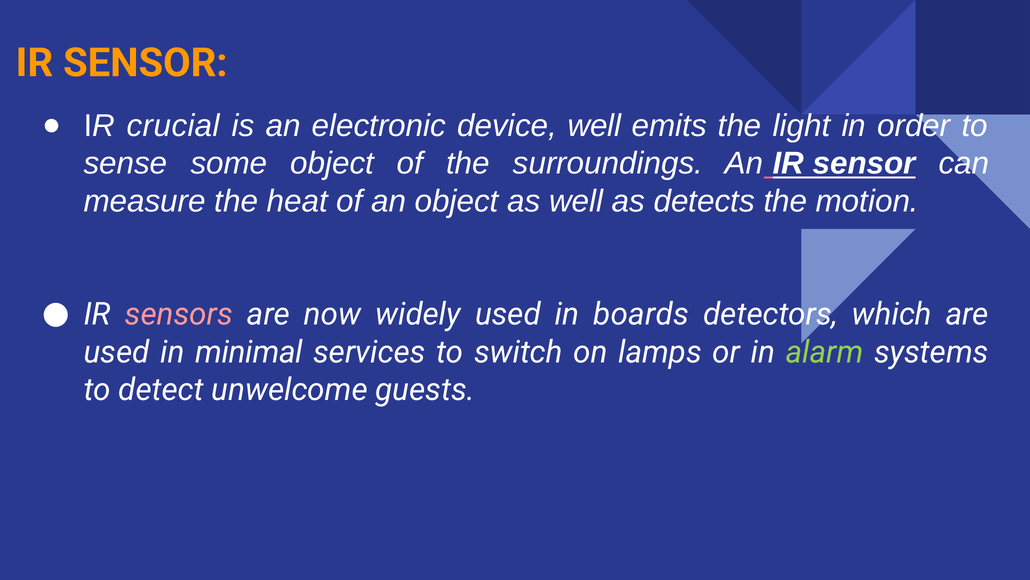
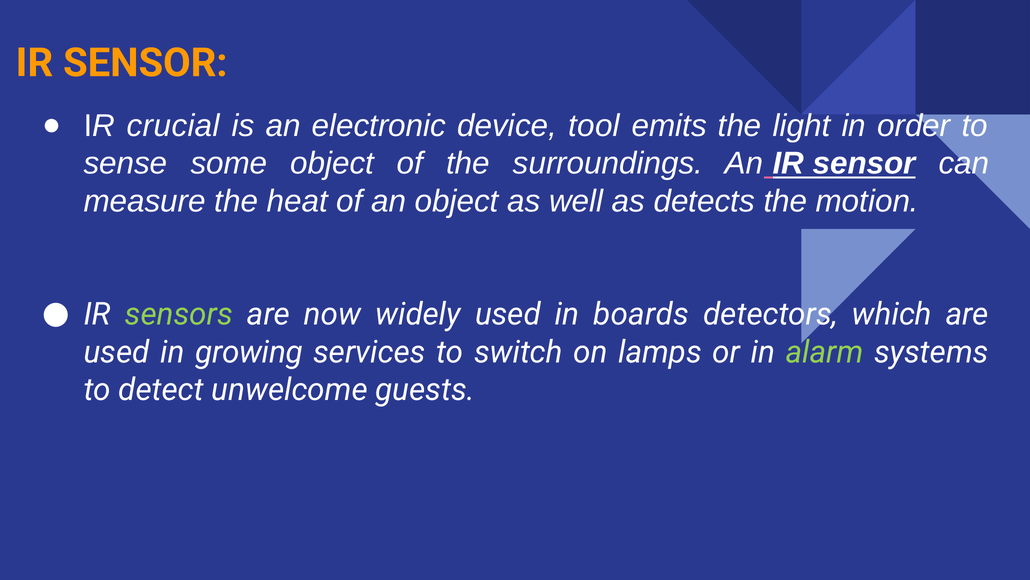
device well: well -> tool (594, 126)
sensors colour: pink -> light green (179, 314)
minimal: minimal -> growing (249, 352)
